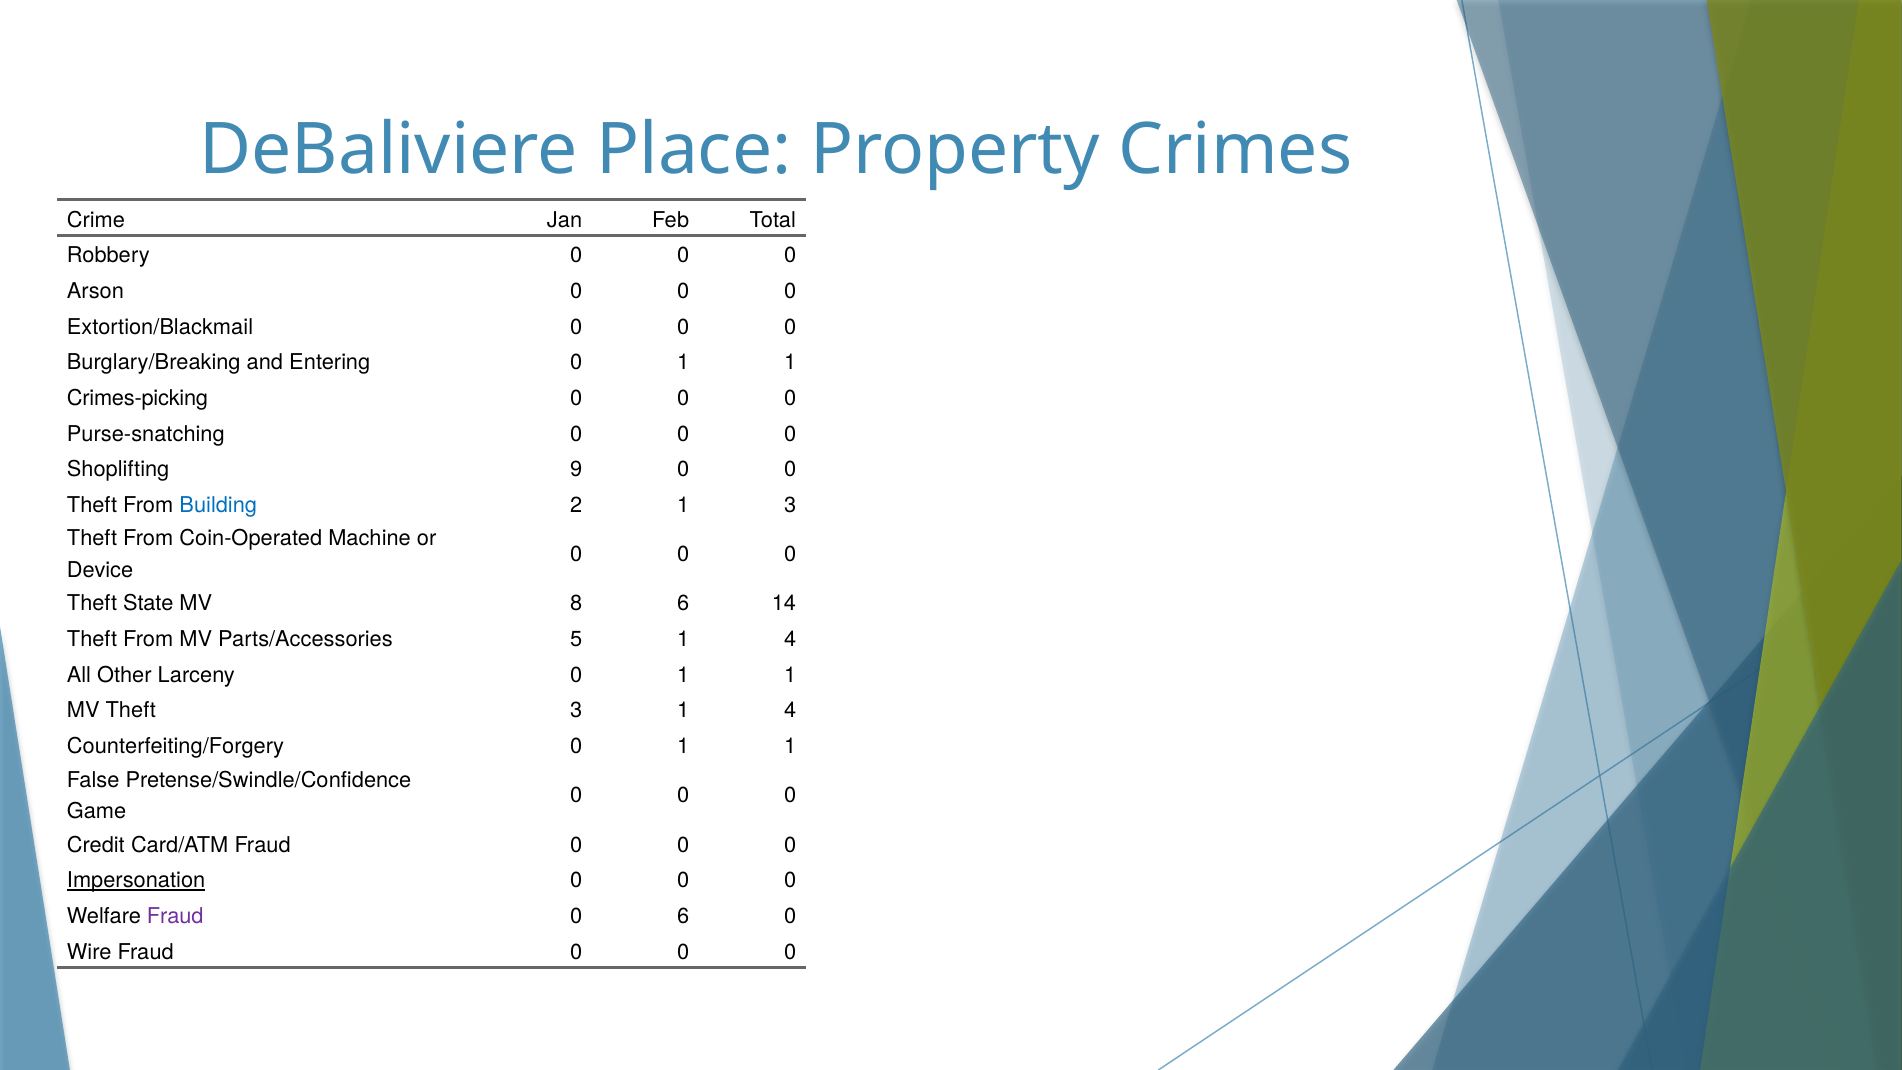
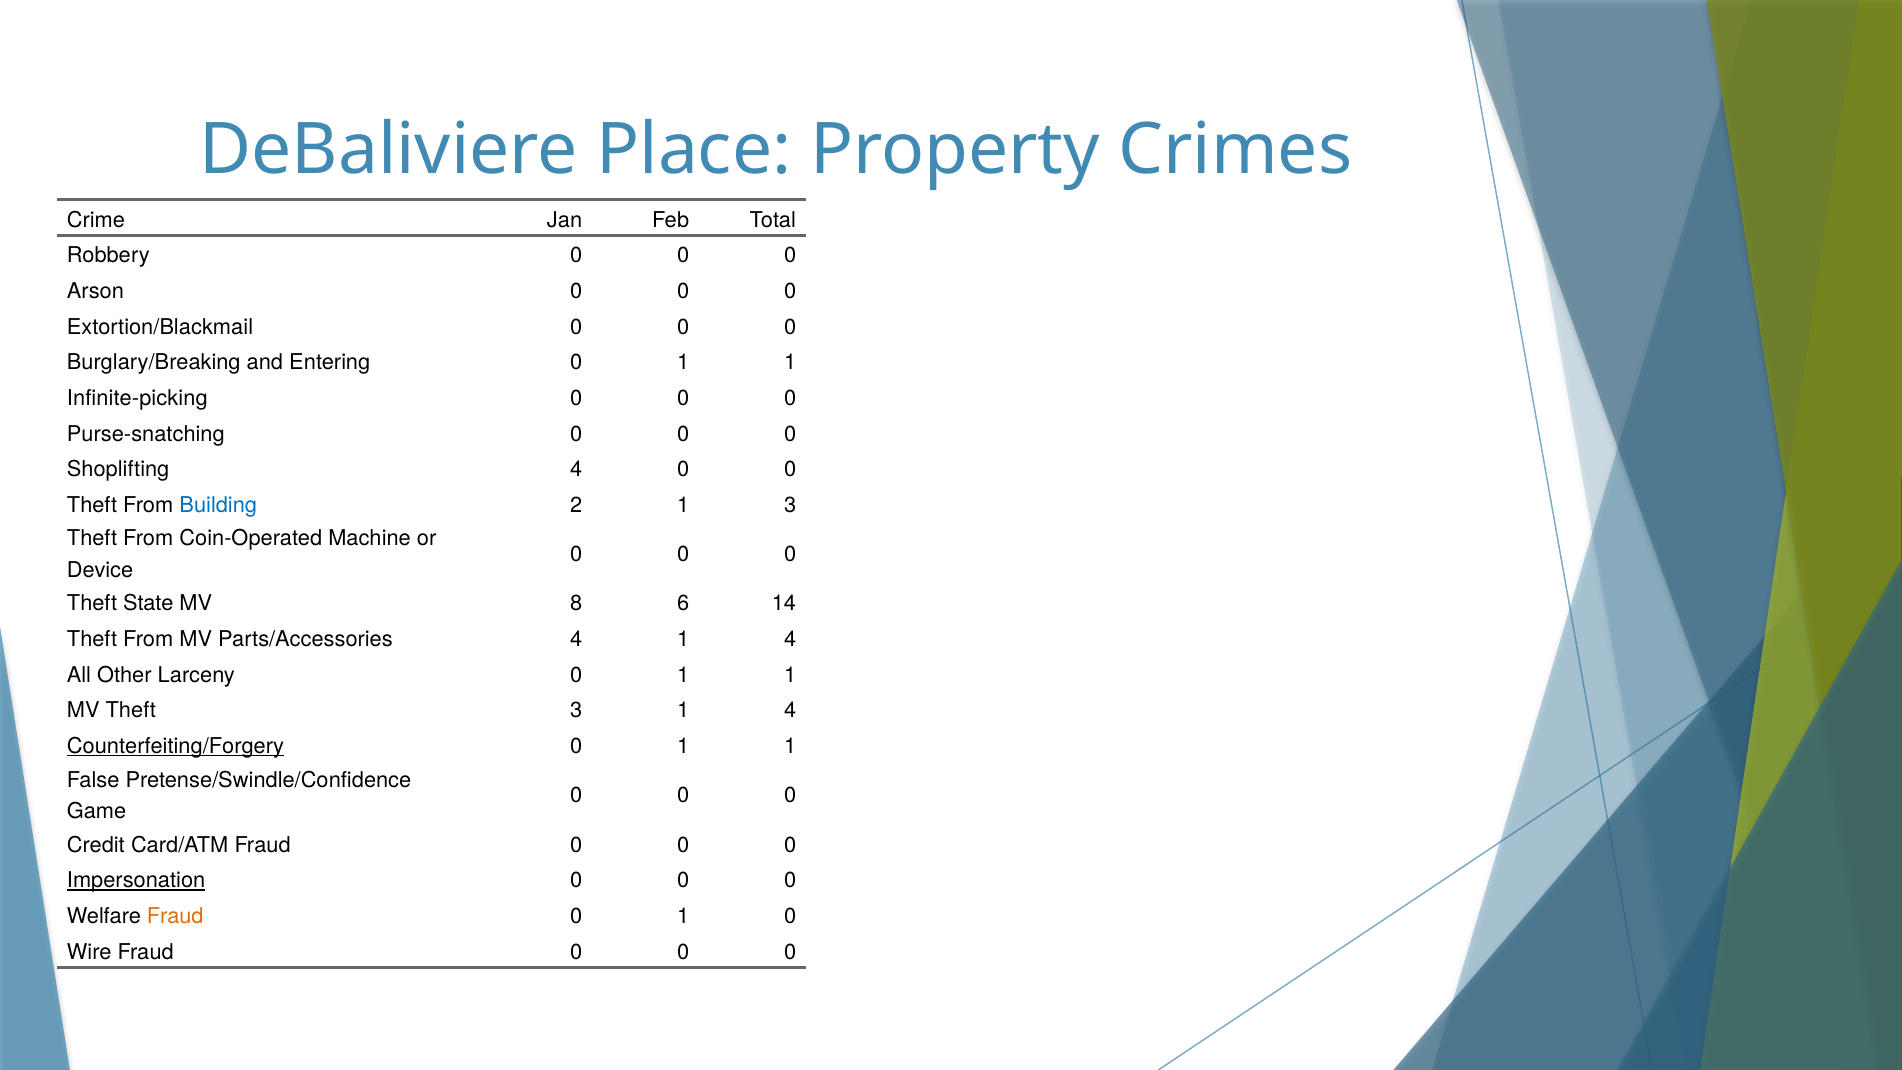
Crimes-picking: Crimes-picking -> Infinite-picking (137, 398)
Shoplifting 9: 9 -> 4 (576, 470)
Parts/Accessories 5: 5 -> 4 (576, 639)
Counterfeiting/Forgery underline: none -> present (175, 746)
Fraud colour: purple -> orange (175, 916)
6: 6 -> 1 (683, 916)
